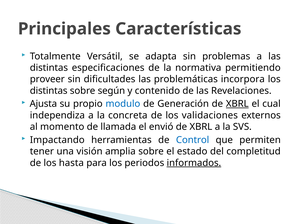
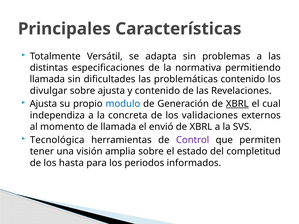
proveer: proveer -> llamada (47, 79)
problemáticas incorpora: incorpora -> contenido (243, 79)
distintas: distintas -> divulgar (49, 91)
sobre según: según -> ajusta (111, 91)
Impactando: Impactando -> Tecnológica (57, 140)
Control colour: blue -> purple (193, 140)
informados underline: present -> none (194, 163)
